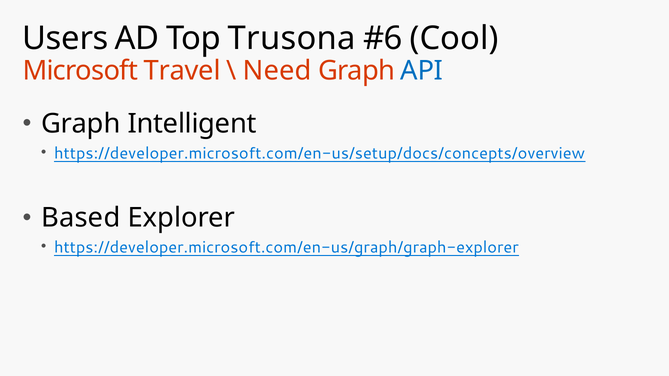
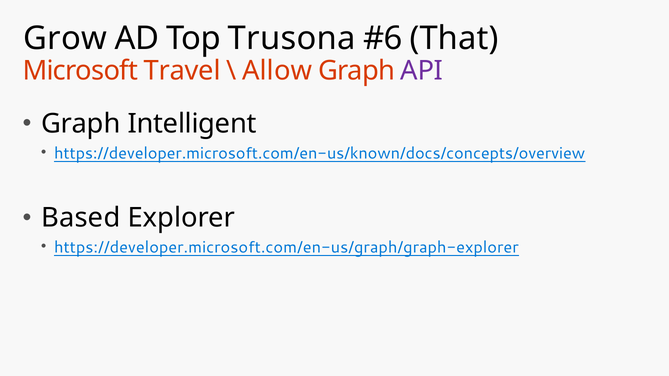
Users: Users -> Grow (65, 38)
Cool: Cool -> That (454, 38)
Need: Need -> Allow (277, 71)
API colour: blue -> purple (422, 71)
https://developer.microsoft.com/en-us/setup/docs/concepts/overview: https://developer.microsoft.com/en-us/setup/docs/concepts/overview -> https://developer.microsoft.com/en-us/known/docs/concepts/overview (320, 153)
